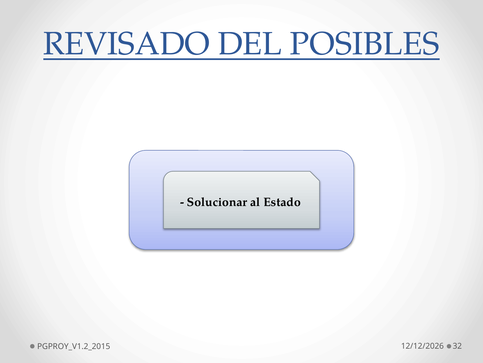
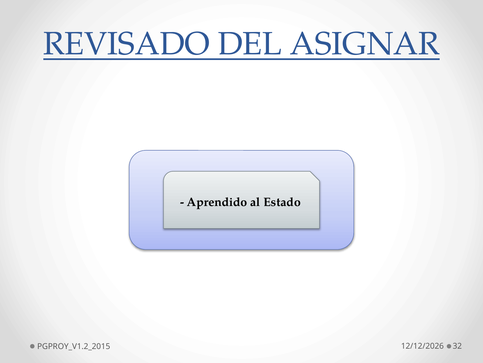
POSIBLES: POSIBLES -> ASIGNAR (365, 44)
Solucionar: Solucionar -> Aprendido (217, 202)
